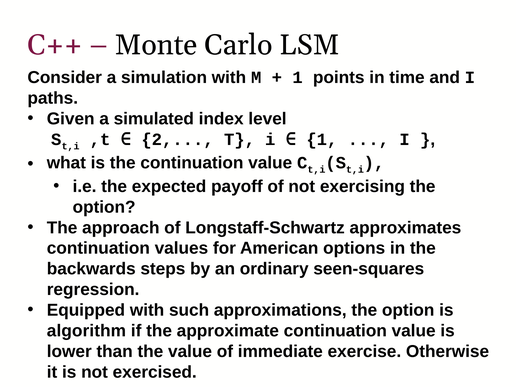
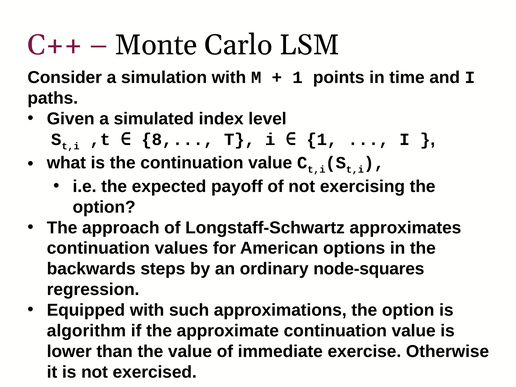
2: 2 -> 8 (178, 139)
seen-squares: seen-squares -> node-squares (369, 269)
